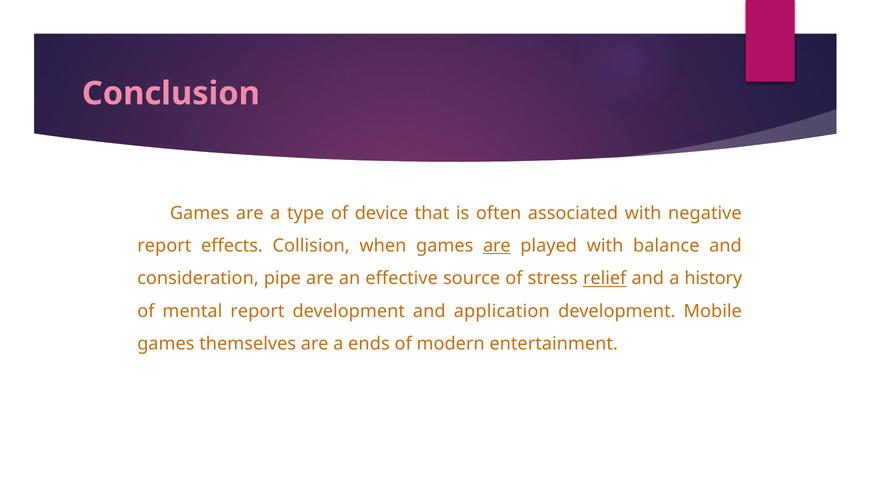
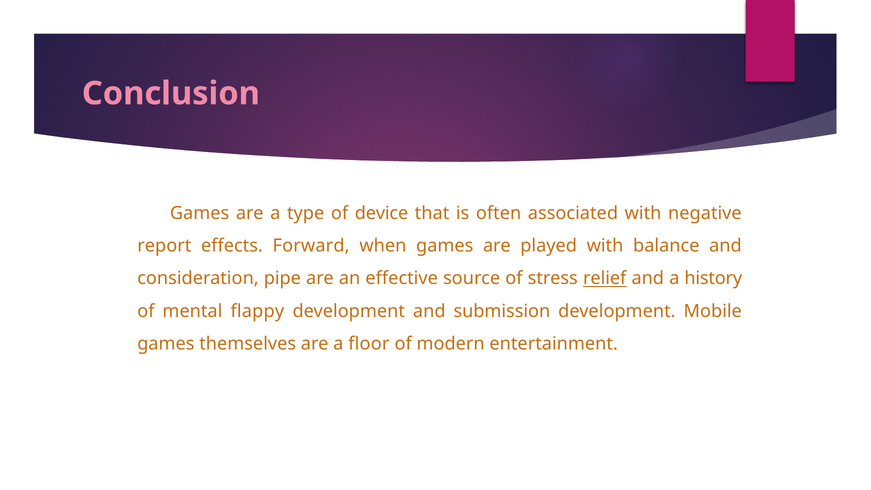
Collision: Collision -> Forward (311, 246)
are underline: present -> none (497, 246)
mental report: report -> flappy (257, 311)
application: application -> submission (502, 311)
ends: ends -> floor (369, 344)
